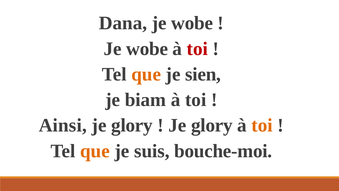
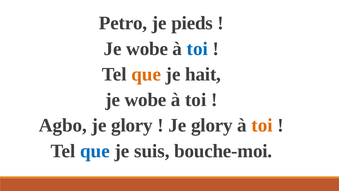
Dana: Dana -> Petro (123, 23)
wobe: wobe -> pieds (192, 23)
toi colour: red -> blue (197, 49)
sien: sien -> hait (203, 74)
biam: biam -> wobe (146, 100)
Ainsi: Ainsi -> Agbo (63, 125)
que colour: orange -> blue (95, 151)
